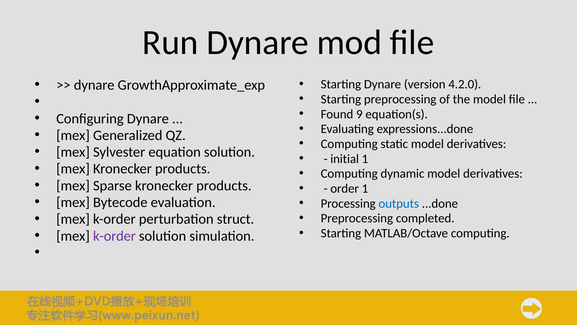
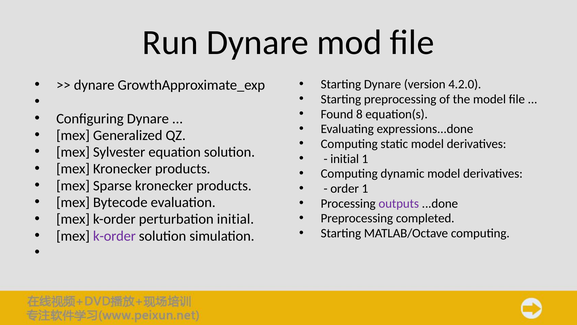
9: 9 -> 8 (359, 114)
outputs colour: blue -> purple (399, 203)
perturbation struct: struct -> initial (235, 219)
